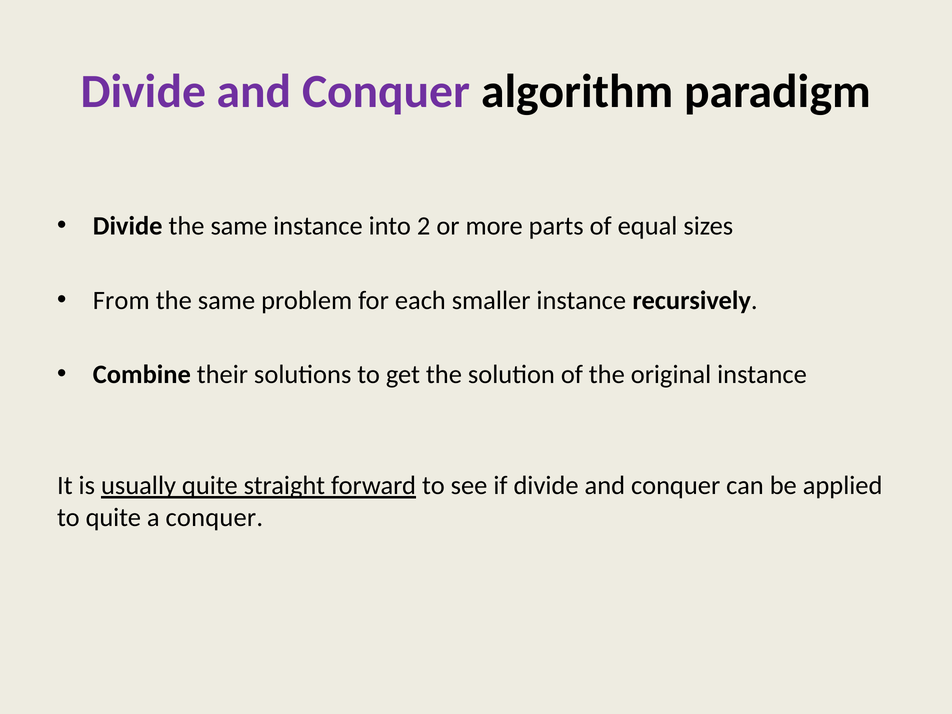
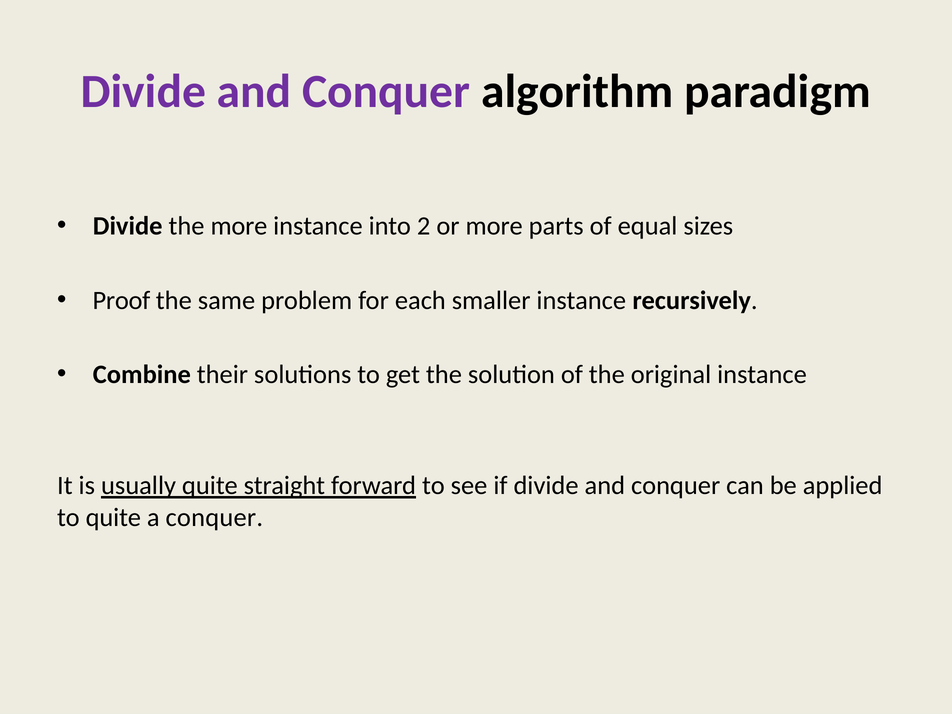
Divide the same: same -> more (239, 226)
From: From -> Proof (121, 300)
